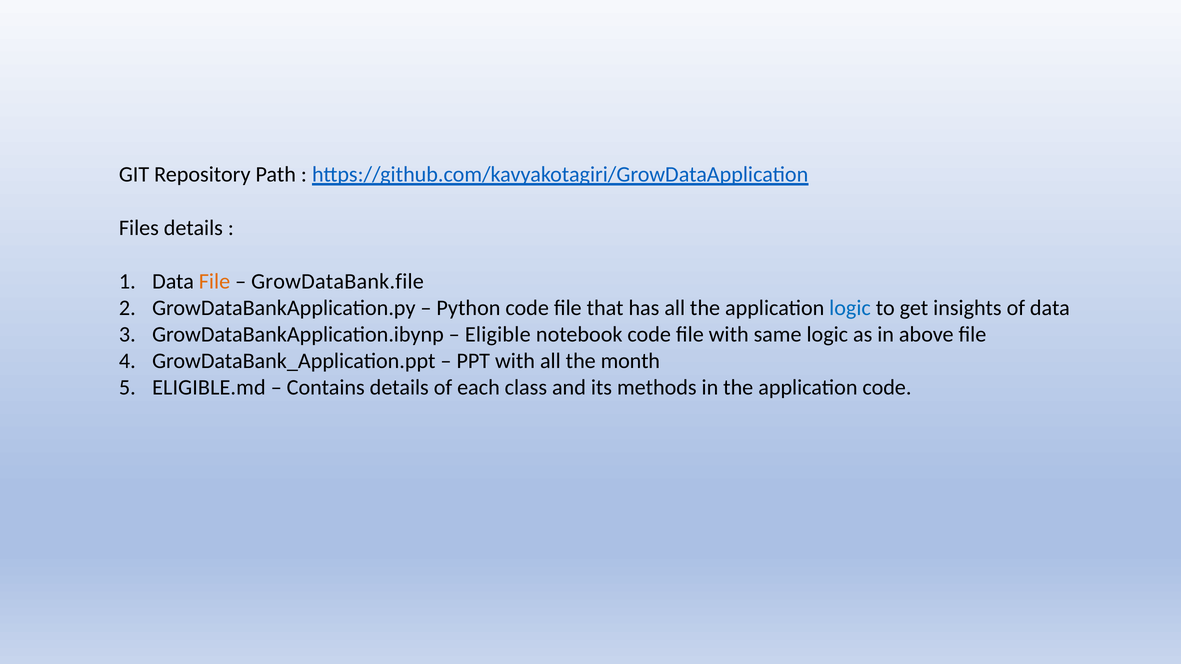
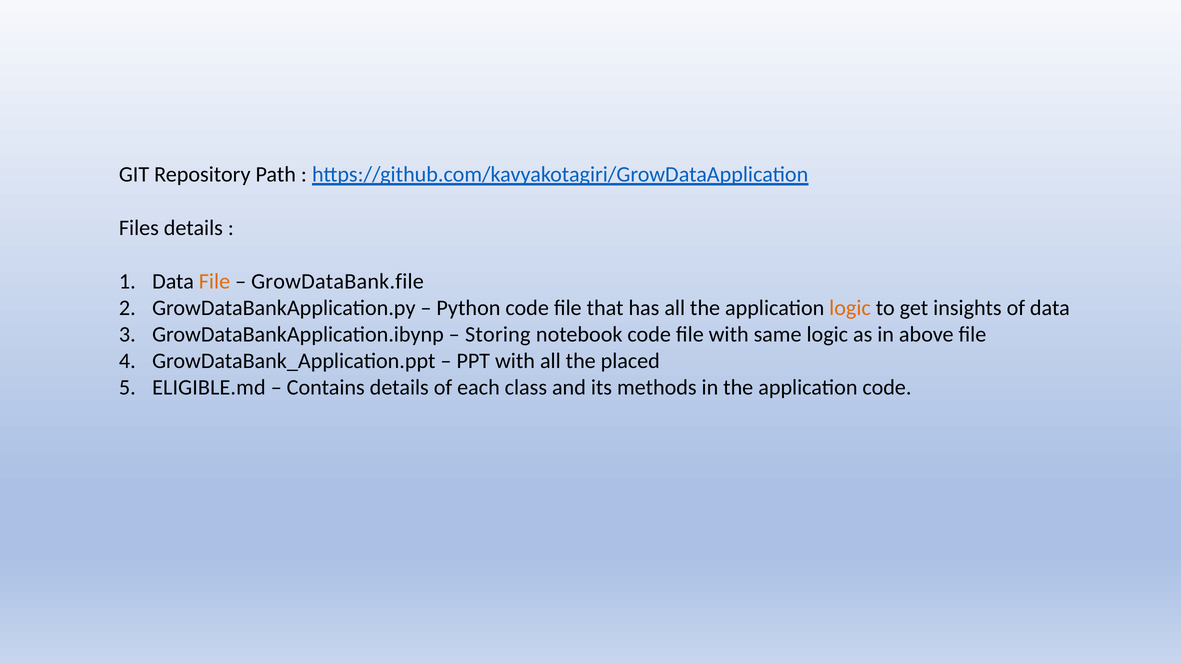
logic colour: blue -> orange (850, 308)
Eligible: Eligible -> Storing (498, 335)
month: month -> placed (630, 361)
